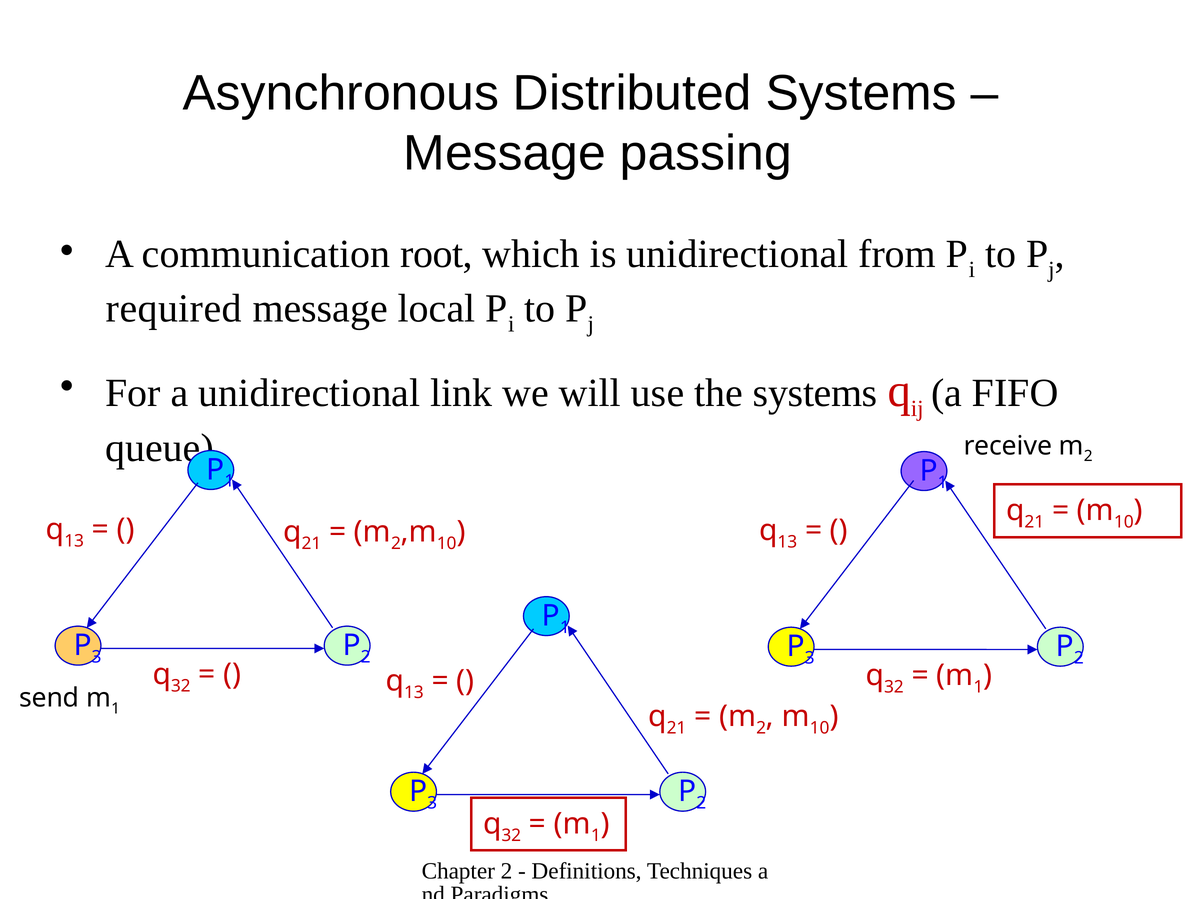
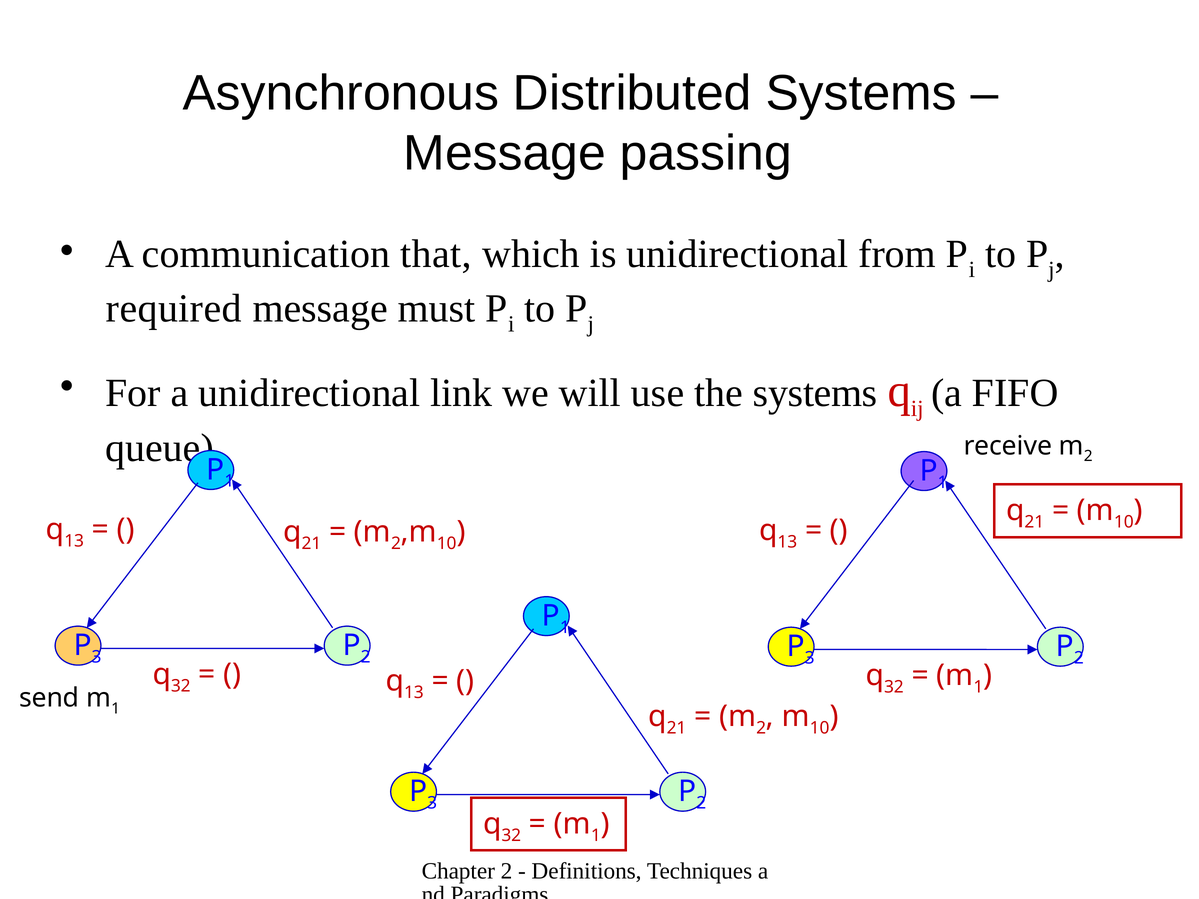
root: root -> that (436, 254)
local: local -> must (437, 309)
